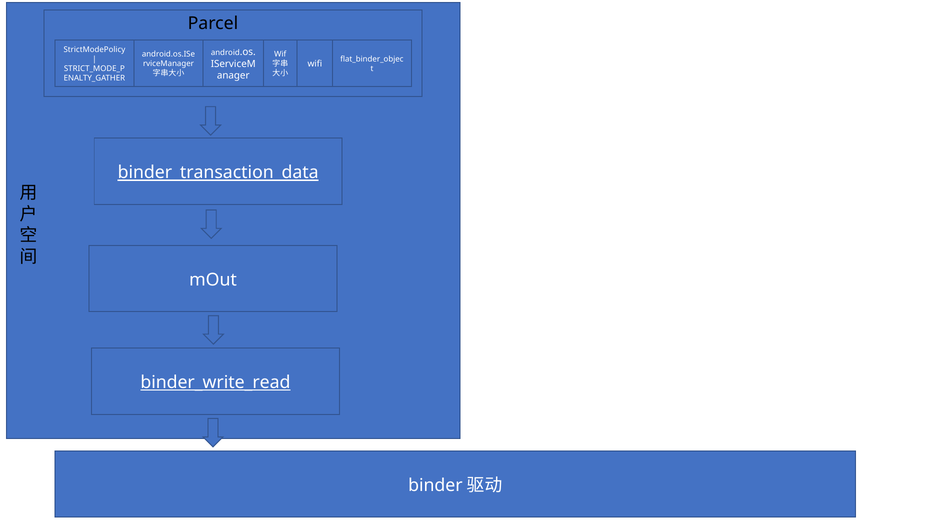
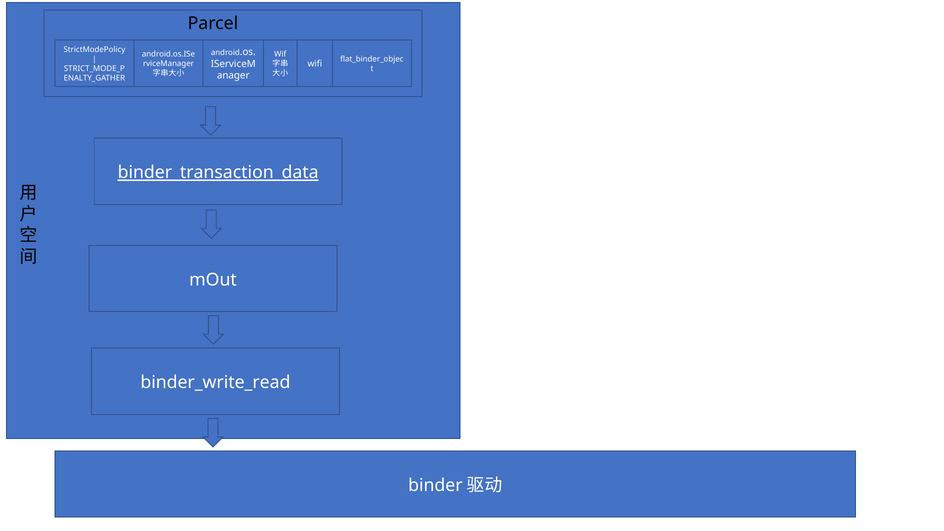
binder_write_read underline: present -> none (215, 383)
